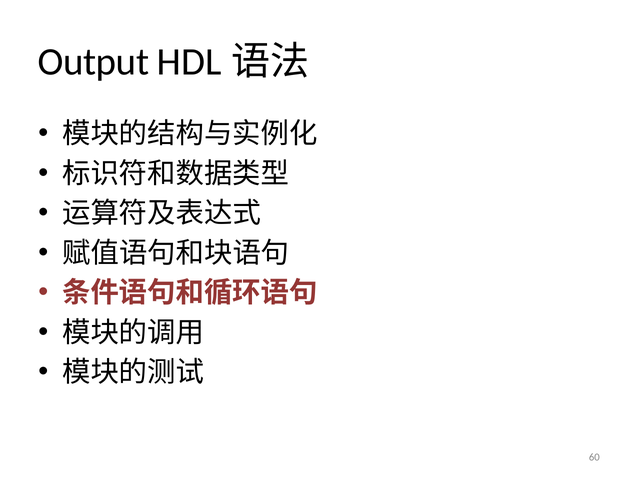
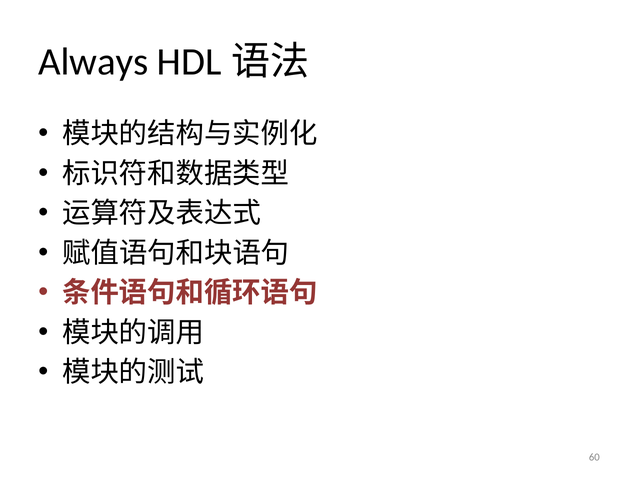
Output: Output -> Always (93, 62)
